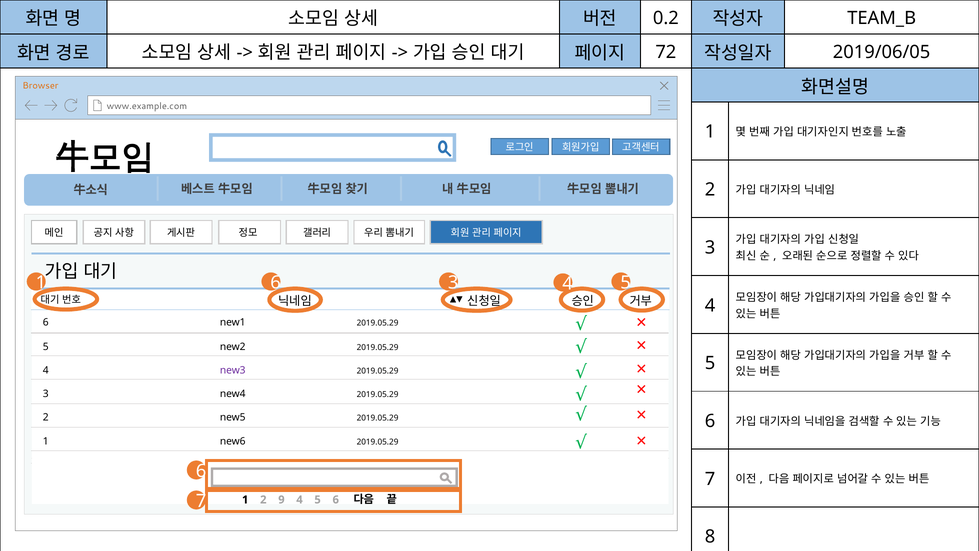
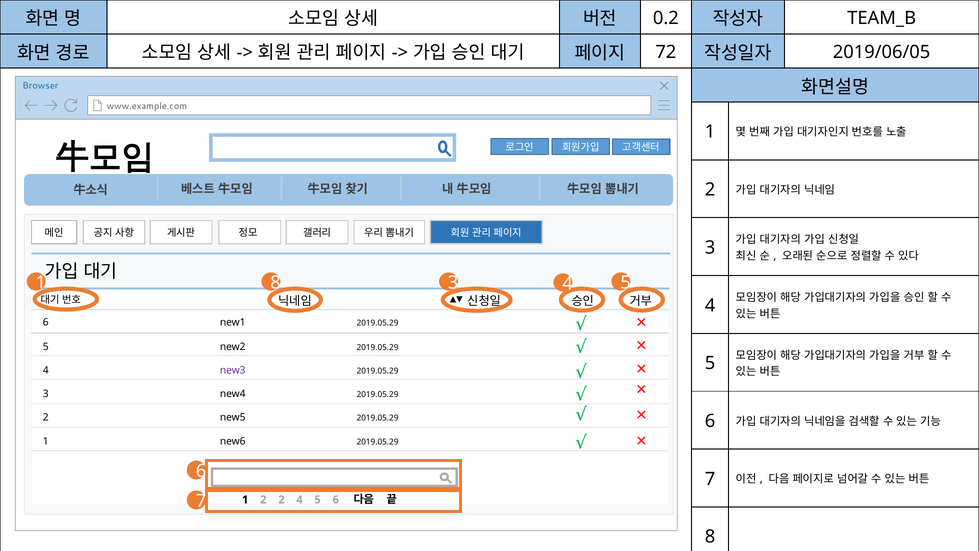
Browser colour: orange -> blue (40, 86)
1 6: 6 -> 8 (276, 283)
2 9: 9 -> 2 (281, 499)
